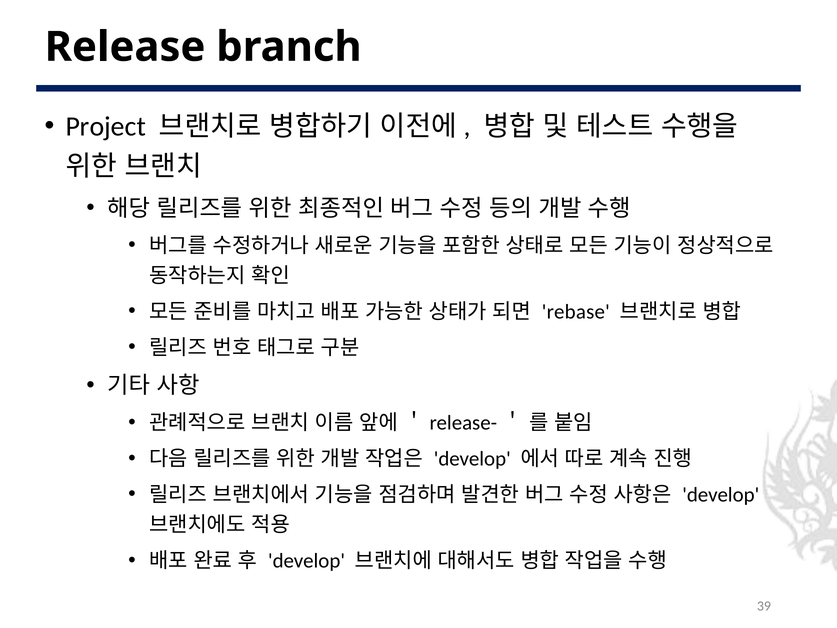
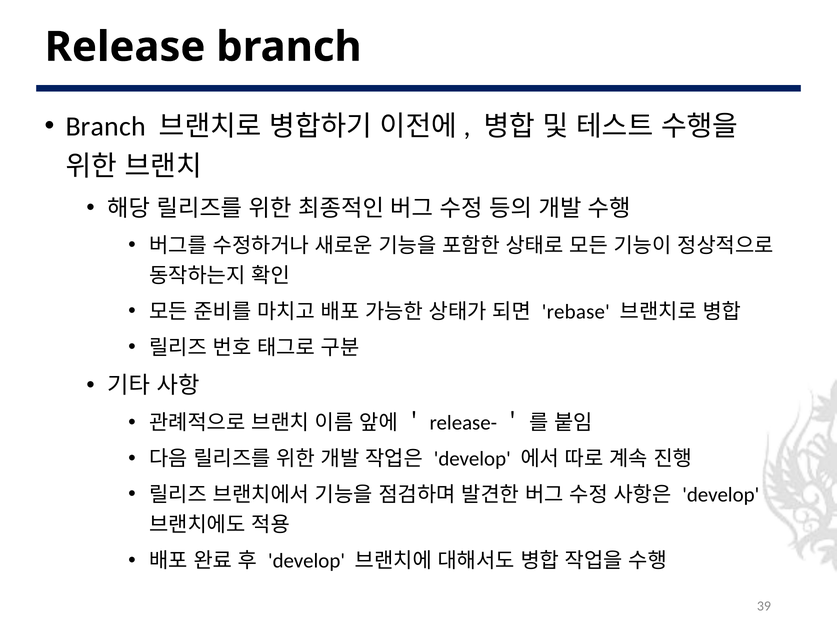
Project: Project -> Branch (106, 126)
